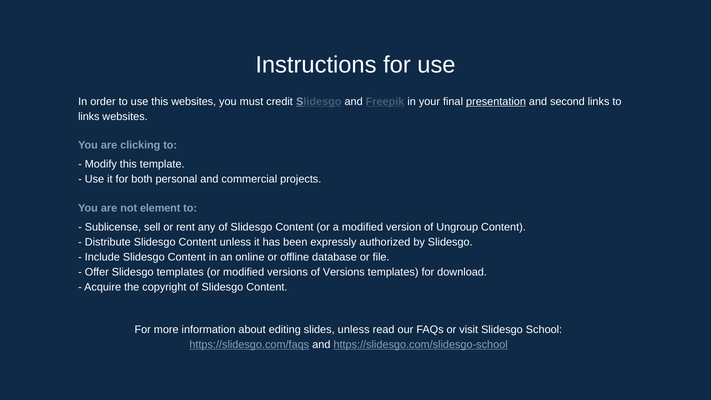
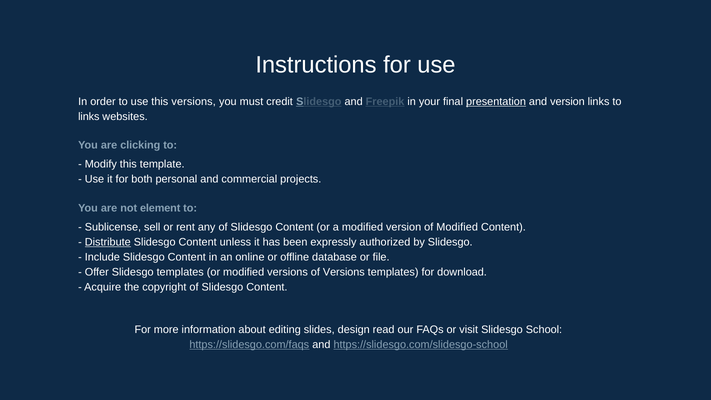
this websites: websites -> versions (194, 102)
and second: second -> version (567, 102)
of Ungroup: Ungroup -> Modified (457, 227)
Distribute underline: none -> present (108, 242)
slides unless: unless -> design (354, 329)
